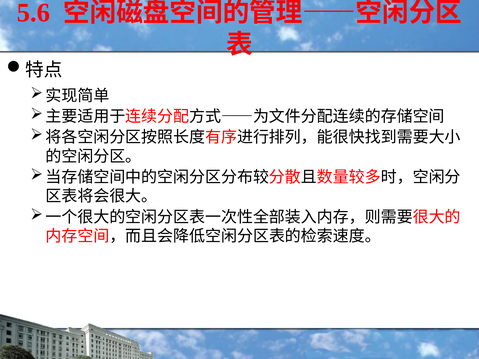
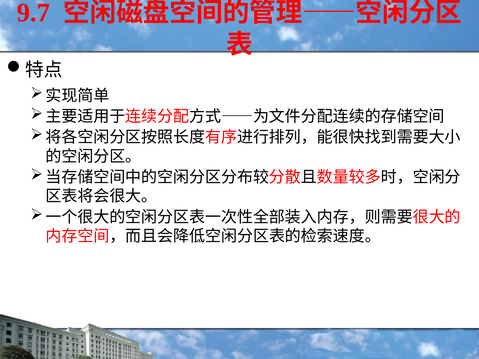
5.6: 5.6 -> 9.7 (34, 13)
